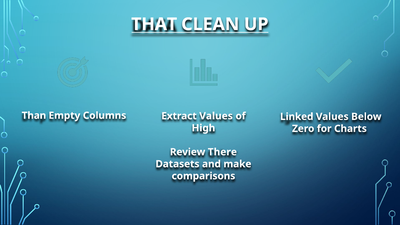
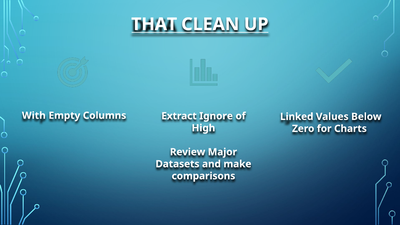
Than: Than -> With (34, 116)
Extract Values: Values -> Ignore (216, 116)
There: There -> Major (222, 152)
